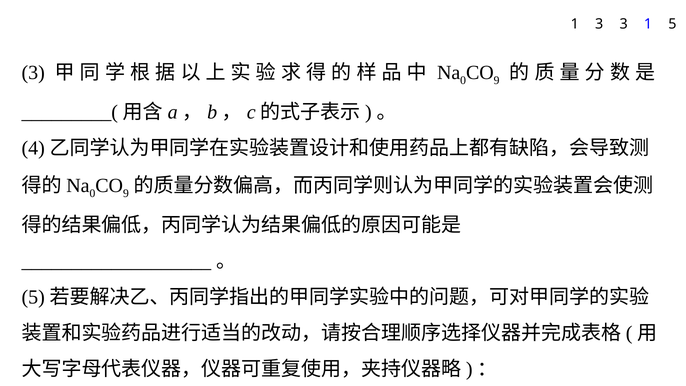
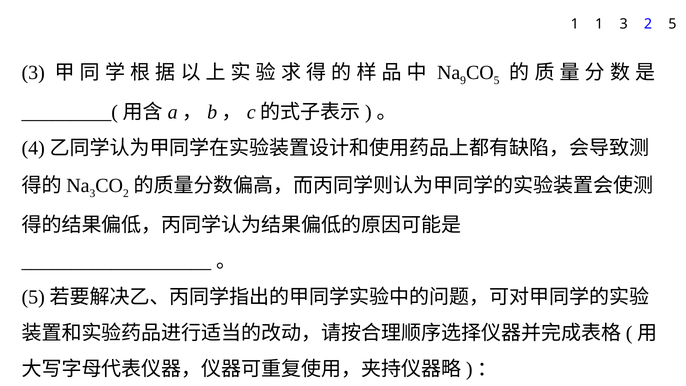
1 3: 3 -> 1 (599, 24)
3 1: 1 -> 2 (648, 24)
0: 0 -> 9 (463, 80)
9: 9 -> 5 (497, 80)
0: 0 -> 3 (92, 193)
9: 9 -> 2 (126, 193)
